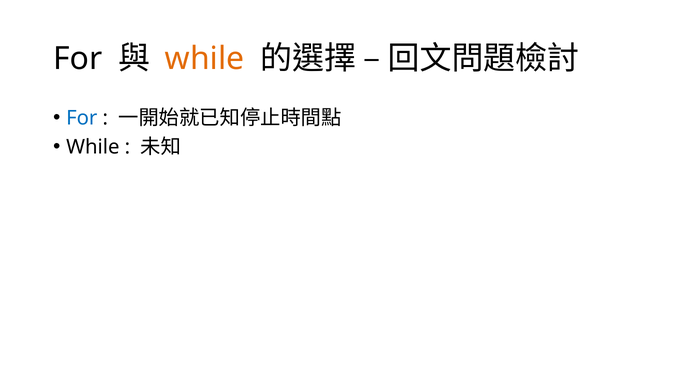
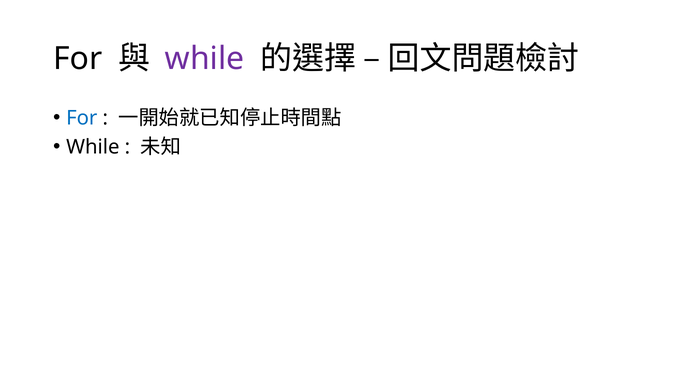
while colour: orange -> purple (205, 59)
